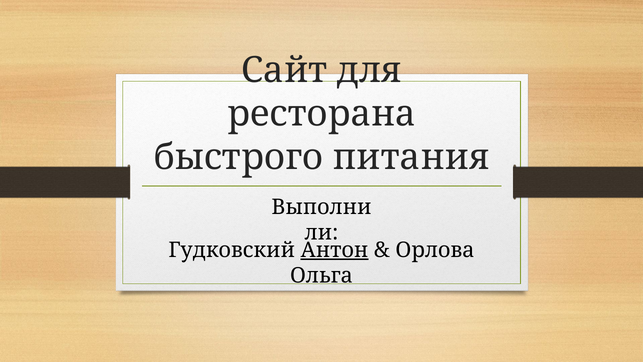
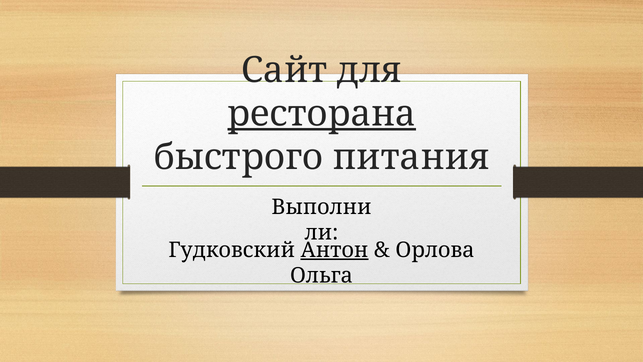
ресторана underline: none -> present (322, 114)
